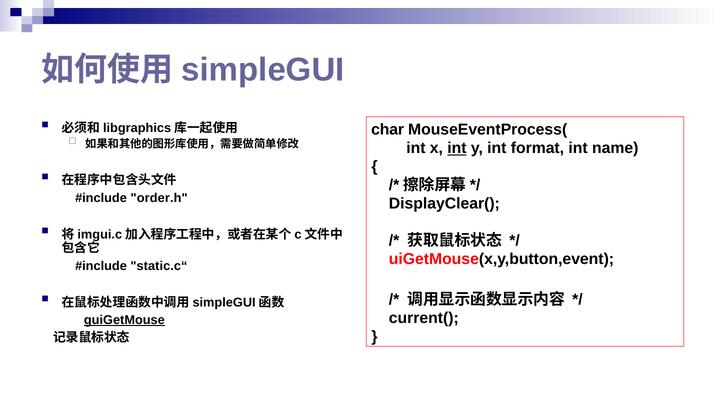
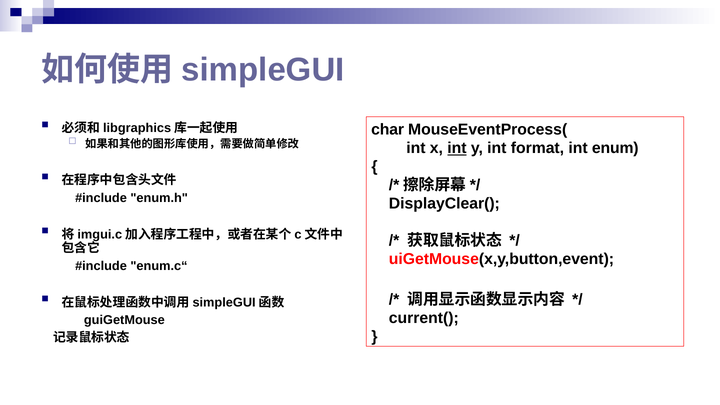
name: name -> enum (615, 148)
order.h: order.h -> enum.h (159, 198)
static.c“: static.c“ -> enum.c“ (159, 266)
guiGetMouse underline: present -> none (124, 320)
